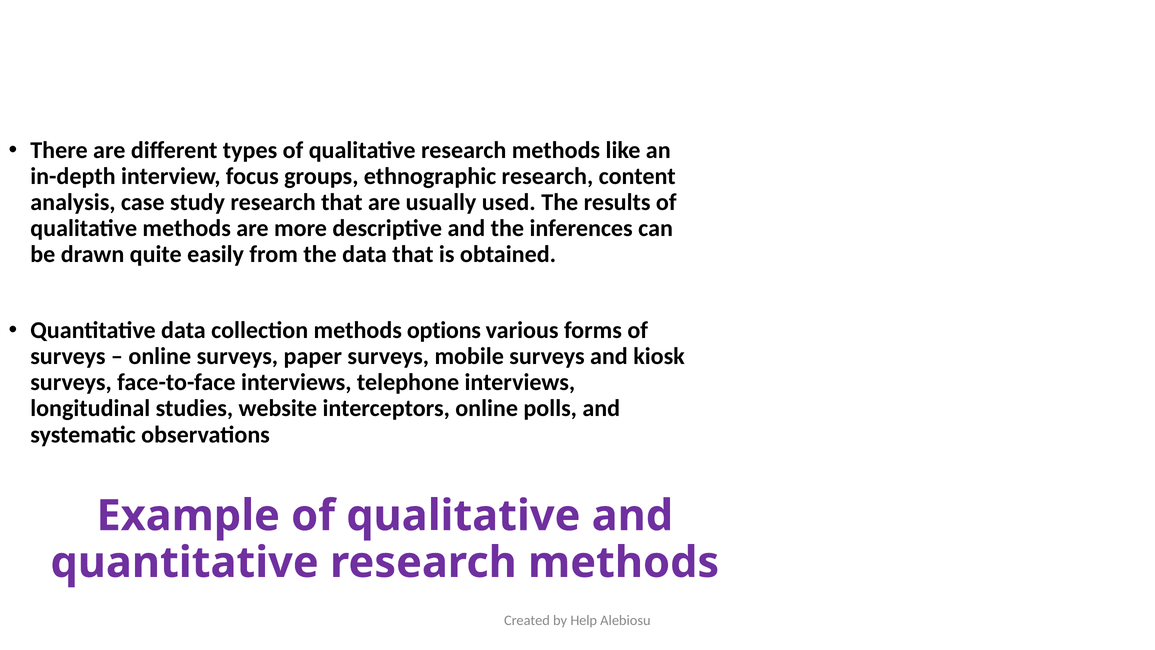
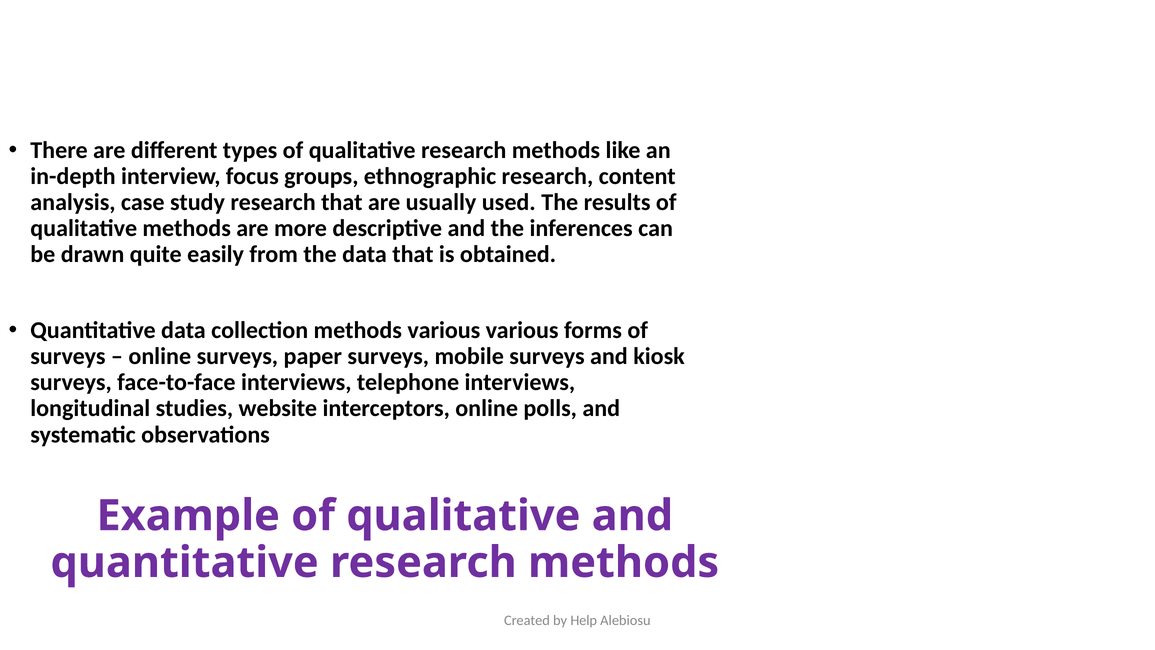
methods options: options -> various (444, 330)
